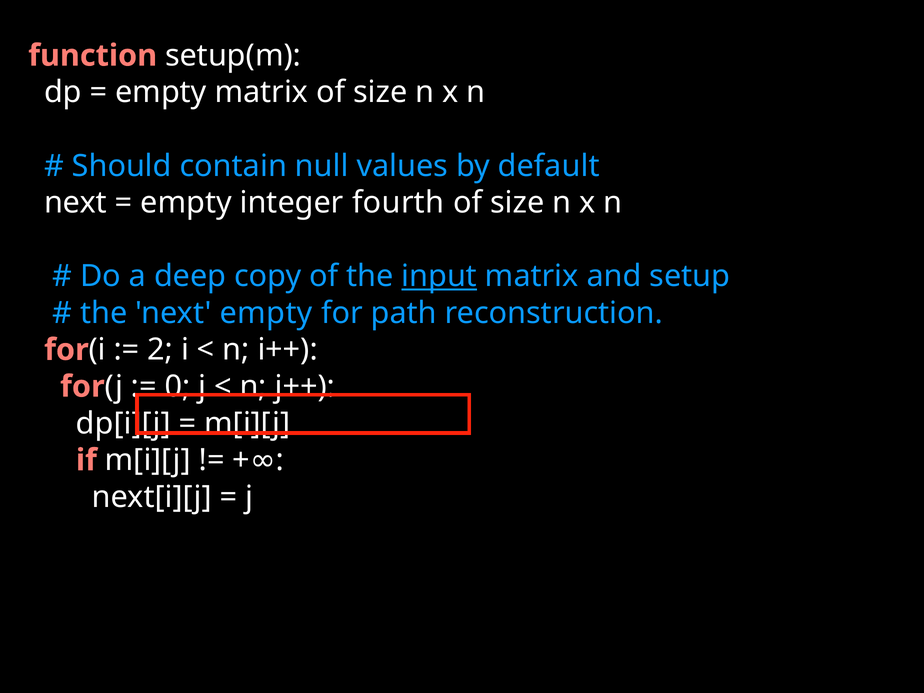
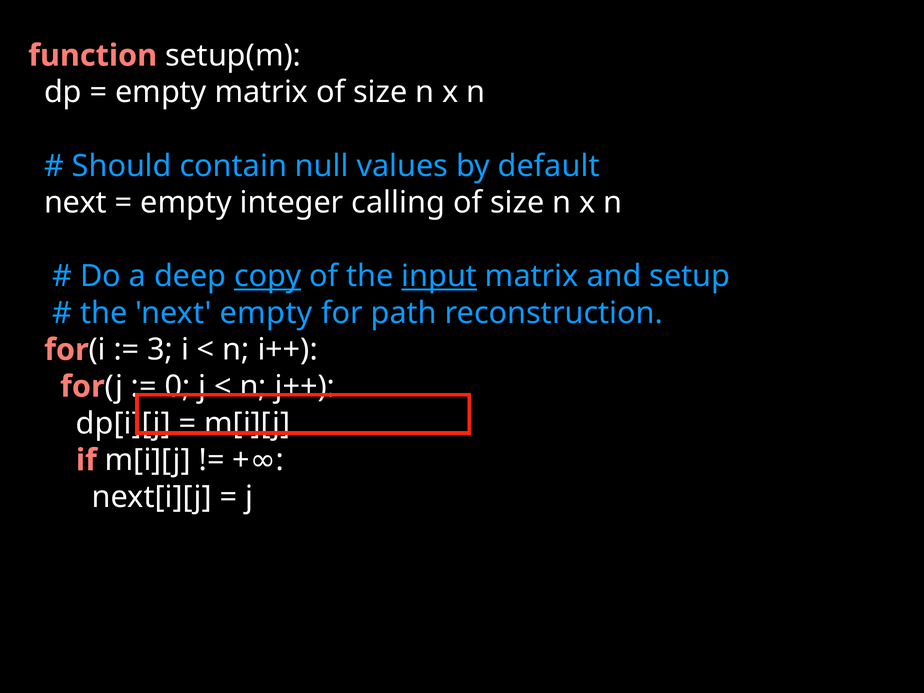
fourth: fourth -> calling (398, 203)
copy underline: none -> present (268, 276)
2: 2 -> 3 (160, 350)
